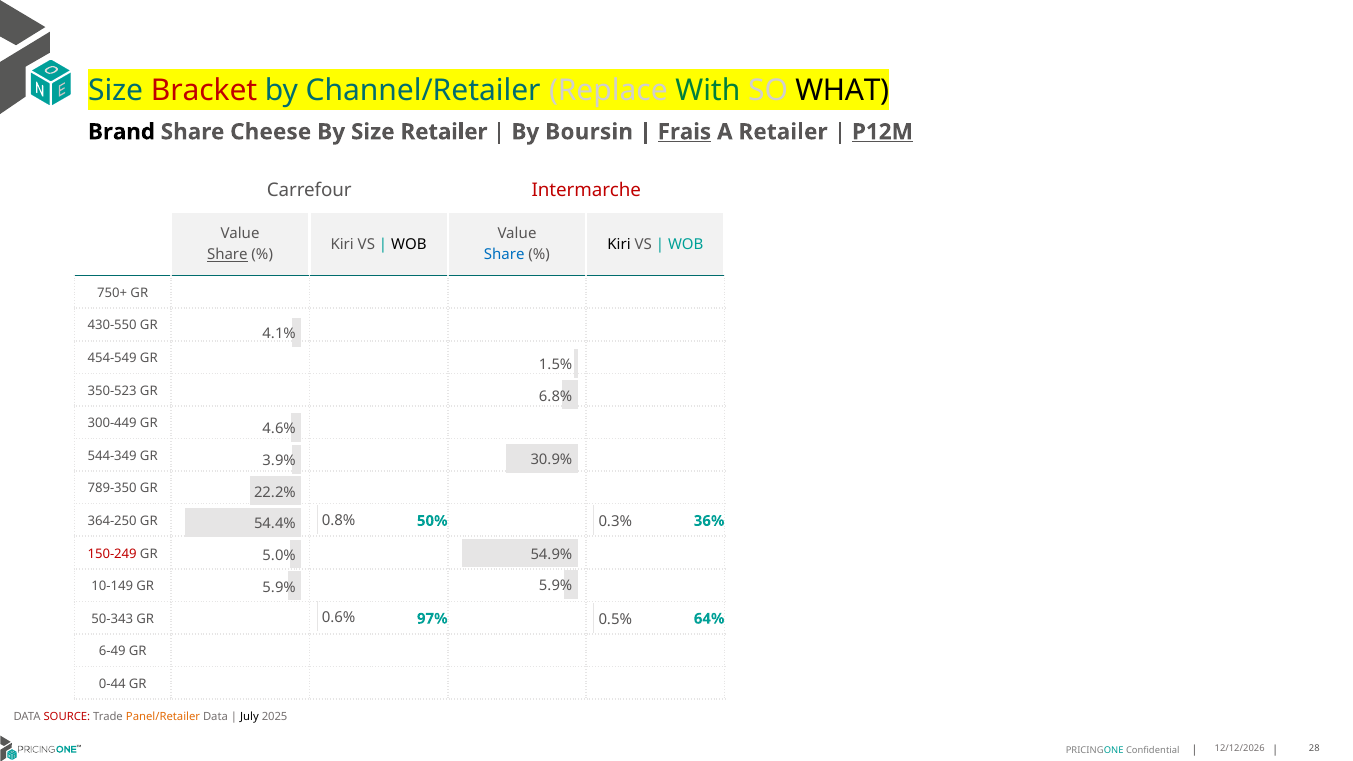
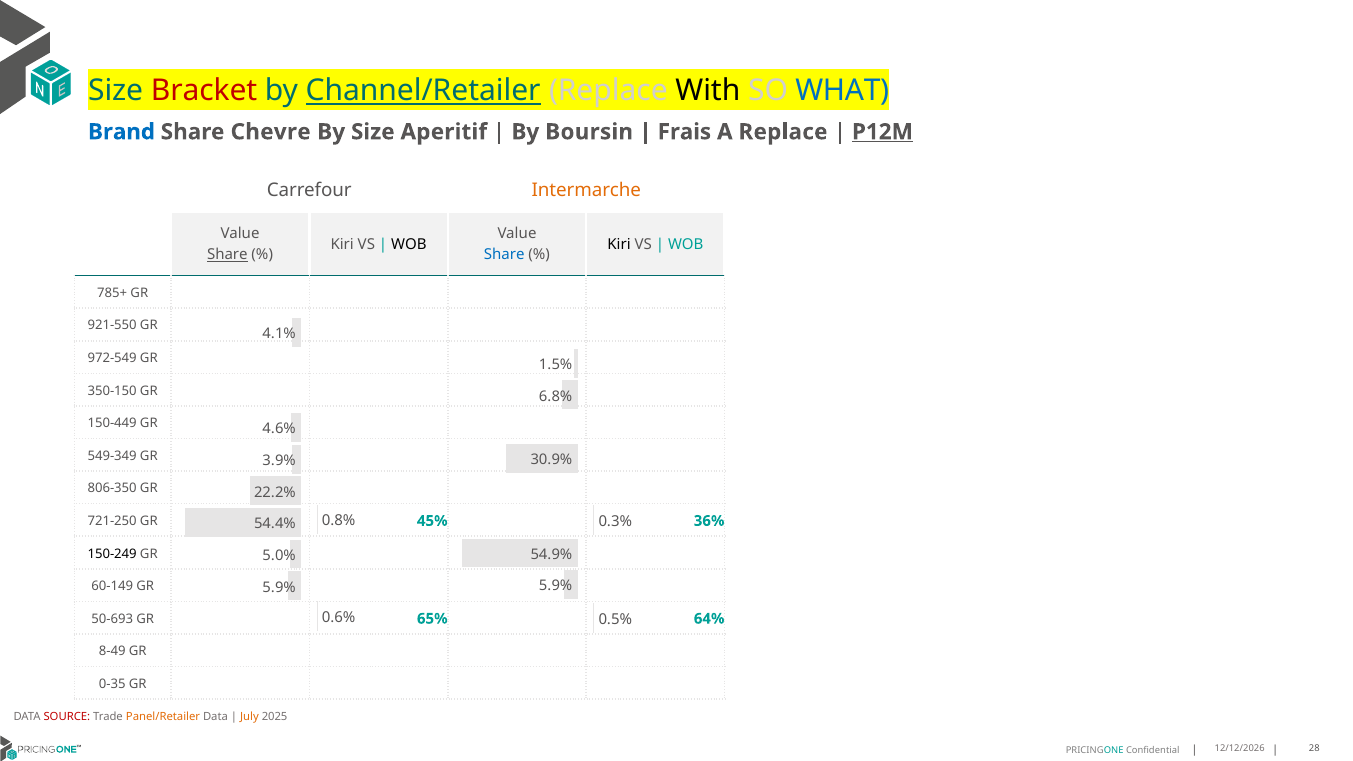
Channel/Retailer underline: none -> present (423, 91)
With colour: green -> black (708, 91)
WHAT colour: black -> blue (842, 91)
Brand colour: black -> blue (122, 132)
Cheese: Cheese -> Chevre (271, 132)
Size Retailer: Retailer -> Aperitif (444, 132)
Frais underline: present -> none (684, 132)
A Retailer: Retailer -> Replace (783, 132)
Intermarche colour: red -> orange (586, 190)
750+: 750+ -> 785+ (112, 293)
430-550: 430-550 -> 921-550 (112, 326)
454-549: 454-549 -> 972-549 (112, 358)
350-523: 350-523 -> 350-150 (112, 391)
300-449: 300-449 -> 150-449 (112, 423)
544-349: 544-349 -> 549-349 (112, 456)
789-350: 789-350 -> 806-350 (112, 489)
364-250: 364-250 -> 721-250 (112, 521)
50%: 50% -> 45% (432, 521)
150-249 colour: red -> black (112, 554)
10-149: 10-149 -> 60-149 (112, 586)
50-343: 50-343 -> 50-693 (112, 619)
97%: 97% -> 65% (432, 619)
6-49: 6-49 -> 8-49 (112, 652)
0-44: 0-44 -> 0-35 (112, 684)
July colour: black -> orange (249, 717)
